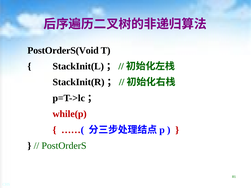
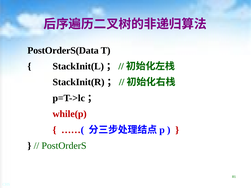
PostOrderS(Void: PostOrderS(Void -> PostOrderS(Data (63, 50)
